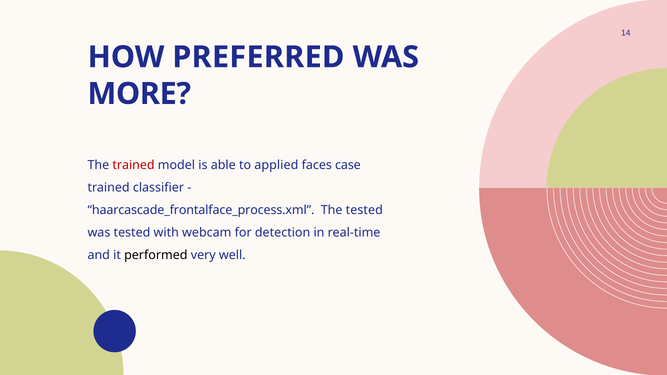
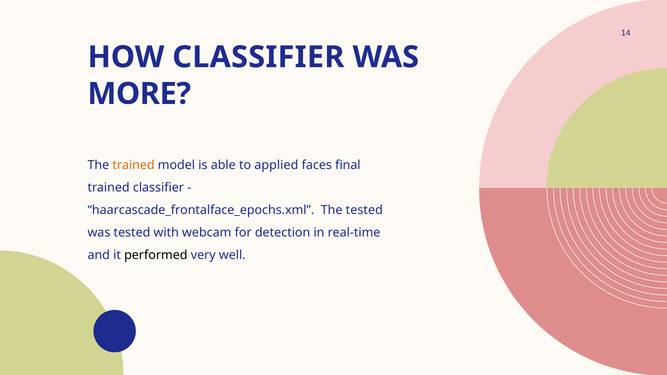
HOW PREFERRED: PREFERRED -> CLASSIFIER (258, 57)
trained colour: red -> orange (134, 165)
case: case -> final (348, 165)
haarcascade_frontalface_process.xml: haarcascade_frontalface_process.xml -> haarcascade_frontalface_epochs.xml (201, 210)
